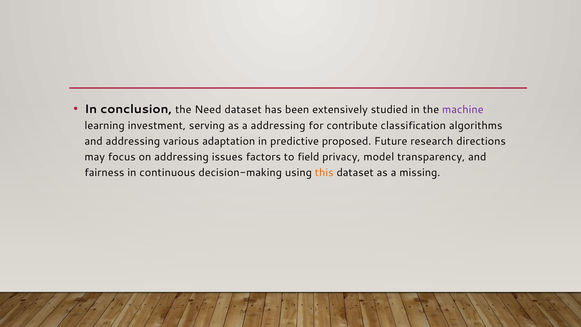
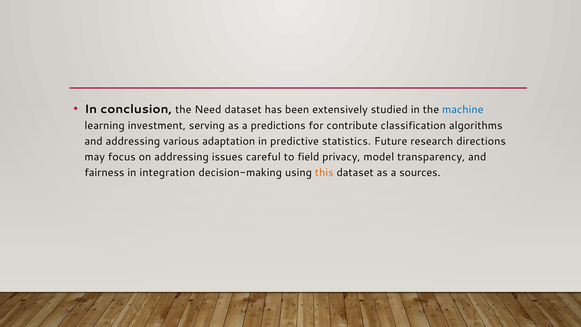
machine colour: purple -> blue (463, 110)
a addressing: addressing -> predictions (278, 126)
proposed: proposed -> statistics (346, 141)
factors: factors -> careful (263, 157)
continuous: continuous -> integration (167, 173)
missing: missing -> sources (420, 173)
